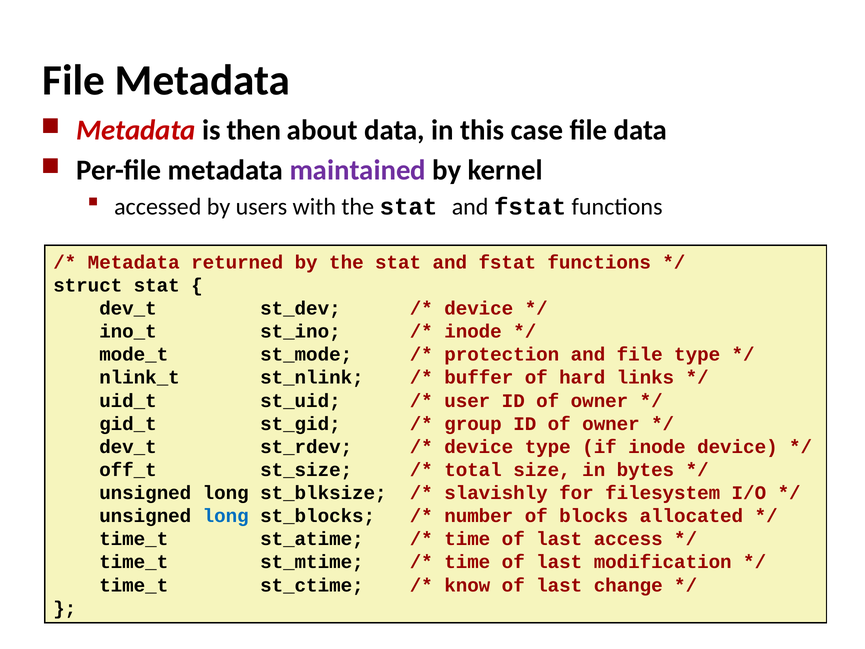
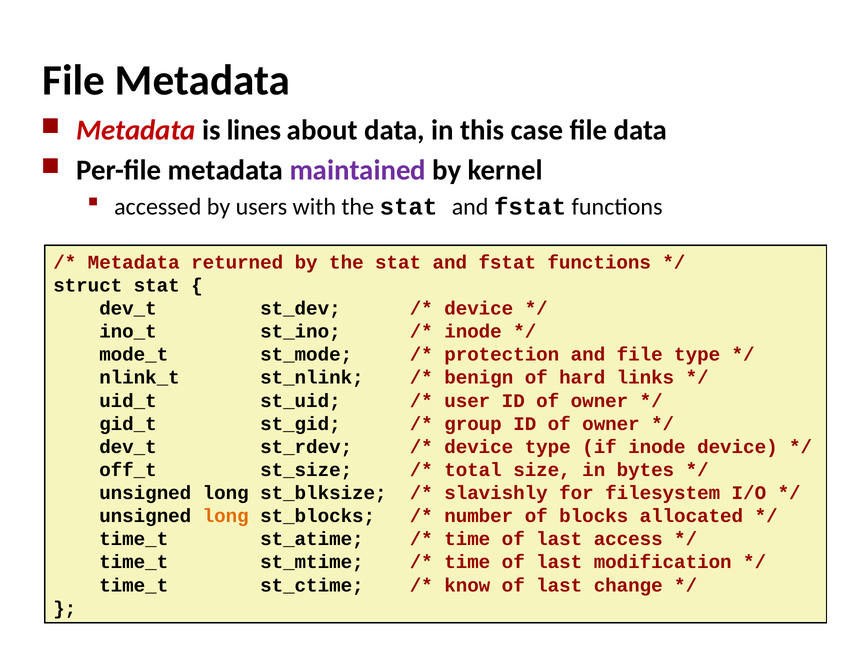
then: then -> lines (254, 130)
buffer: buffer -> benign (479, 377)
long colour: blue -> orange (226, 516)
